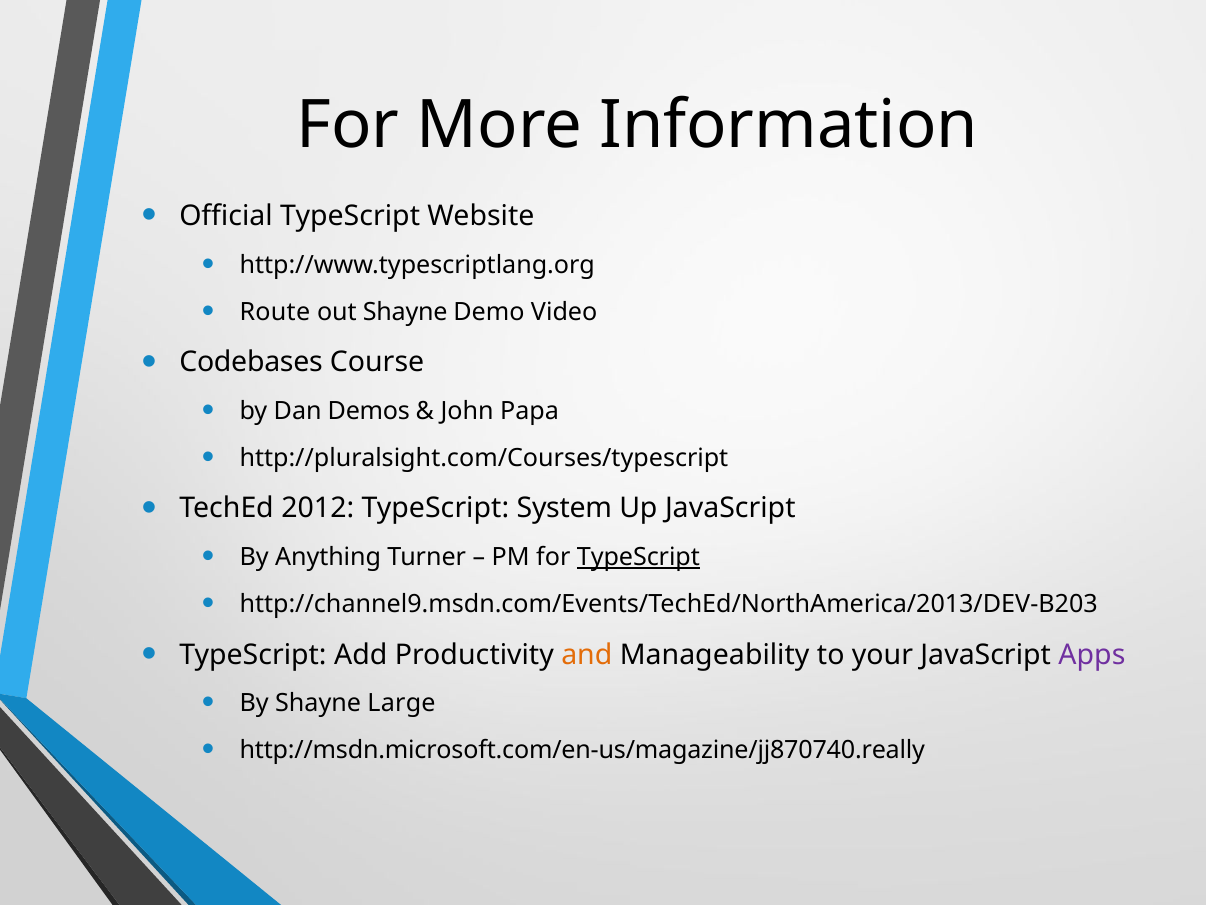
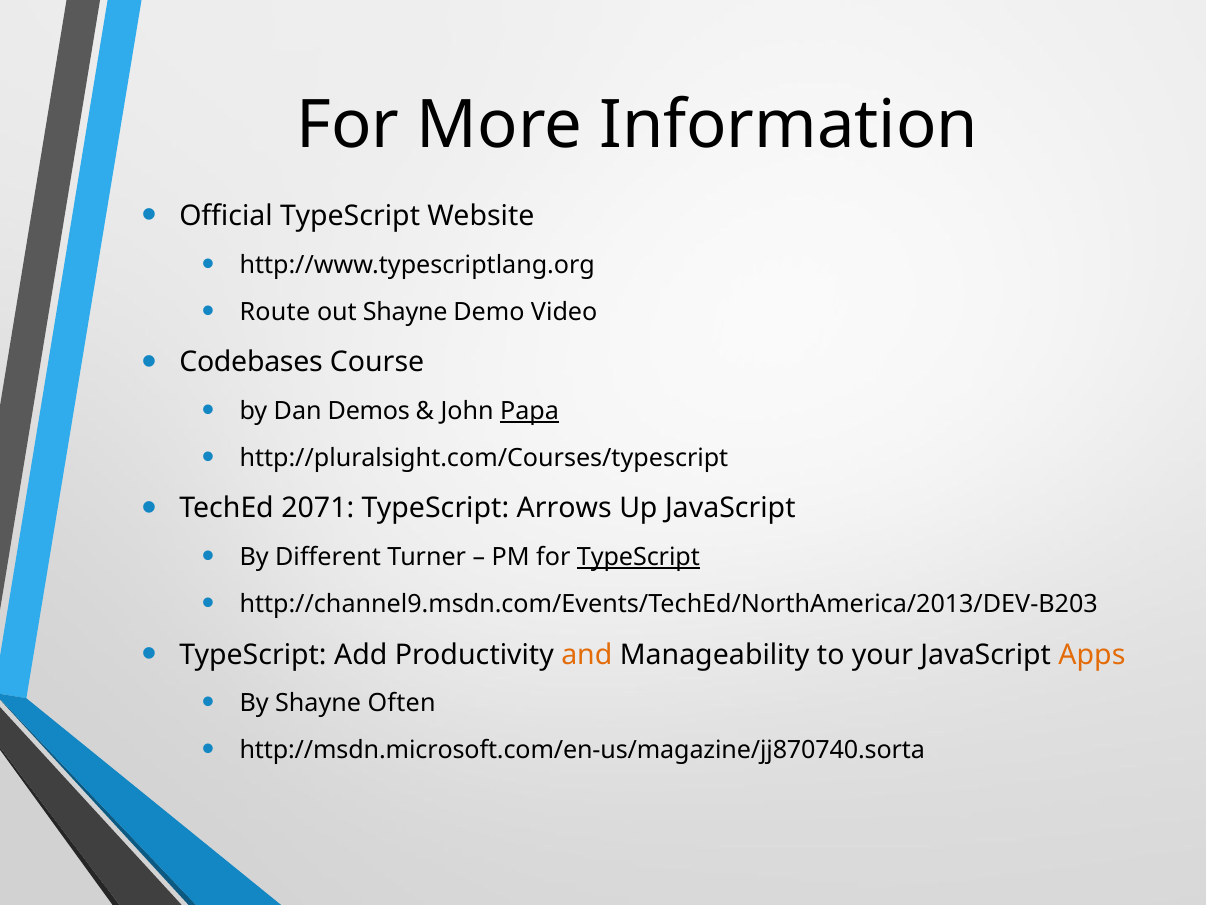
Papa underline: none -> present (530, 411)
2012: 2012 -> 2071 (318, 508)
System: System -> Arrows (564, 508)
Anything: Anything -> Different (328, 557)
Apps colour: purple -> orange (1092, 654)
Large: Large -> Often (402, 703)
http://msdn.microsoft.com/en-us/magazine/jj870740.really: http://msdn.microsoft.com/en-us/magazine/jj870740.really -> http://msdn.microsoft.com/en-us/magazine/jj870740.sorta (582, 750)
